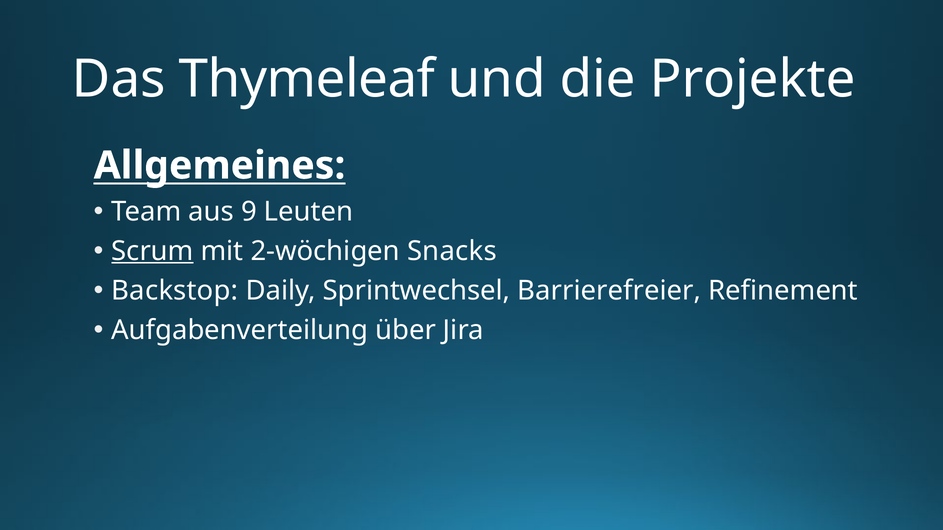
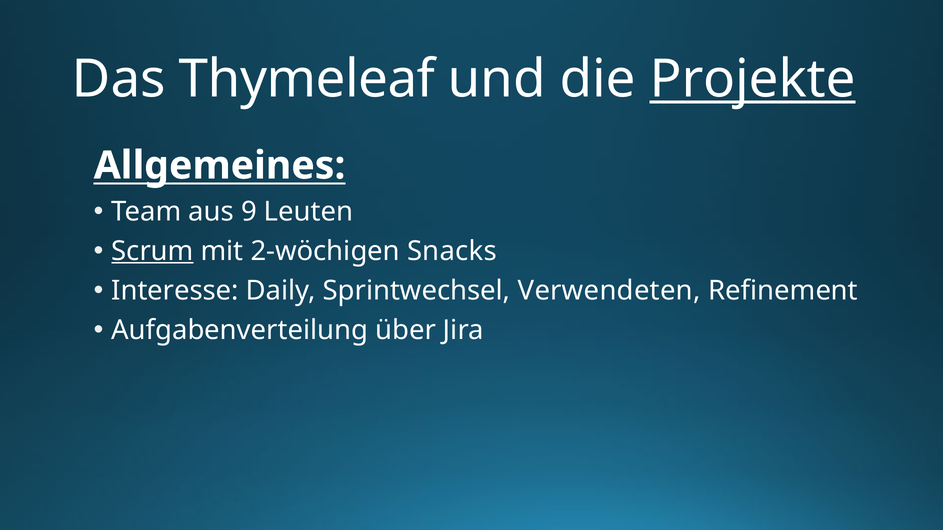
Projekte underline: none -> present (753, 79)
Backstop: Backstop -> Interesse (175, 291)
Barrierefreier: Barrierefreier -> Verwendeten (609, 291)
